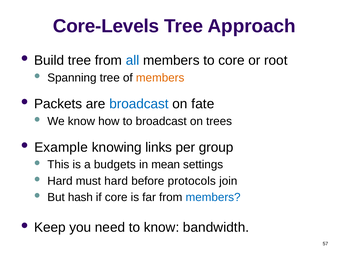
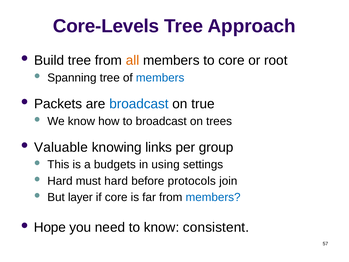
all colour: blue -> orange (133, 60)
members colour: orange -> blue (160, 78)
fate: fate -> true (203, 104)
Example: Example -> Valuable (61, 147)
mean: mean -> using (166, 164)
hash: hash -> layer (80, 197)
Keep: Keep -> Hope (50, 227)
bandwidth: bandwidth -> consistent (216, 227)
